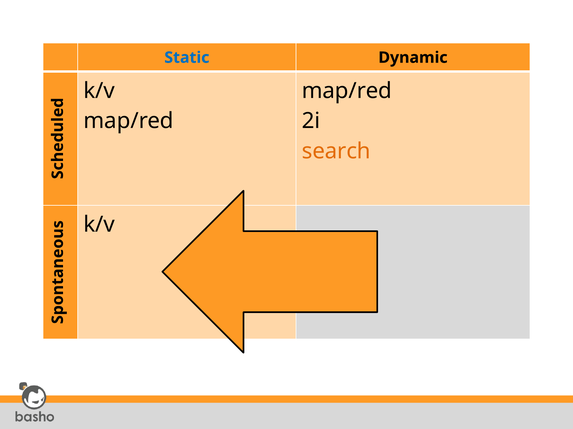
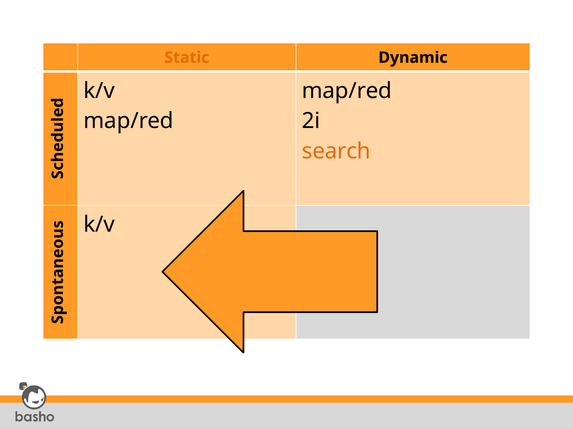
Static colour: blue -> orange (187, 58)
